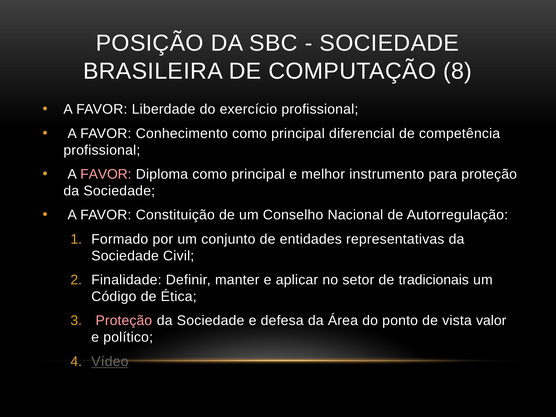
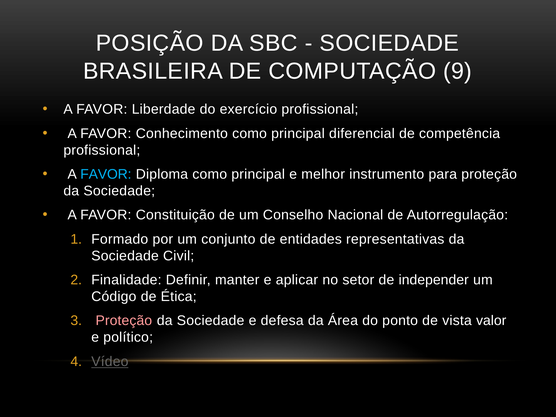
8: 8 -> 9 (458, 71)
FAVOR colour: pink -> light blue (106, 174)
tradicionais: tradicionais -> independer (434, 280)
